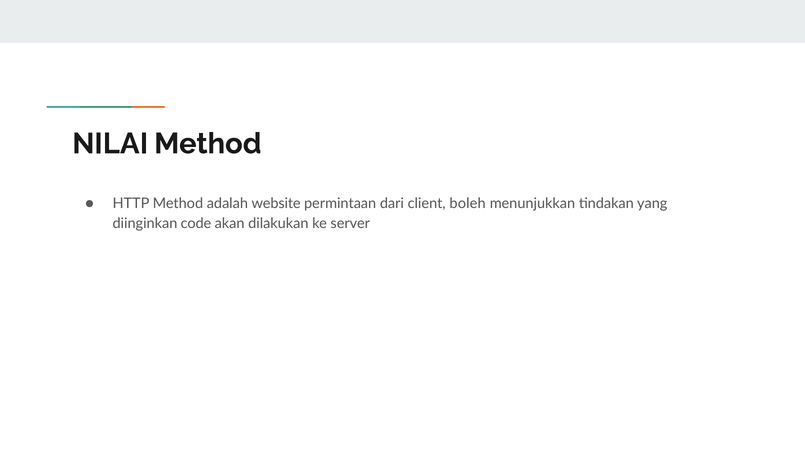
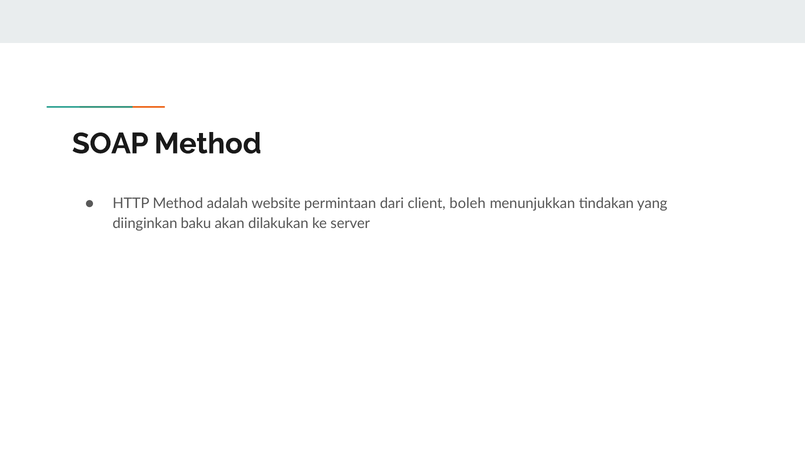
NILAI: NILAI -> SOAP (110, 144)
code: code -> baku (196, 223)
